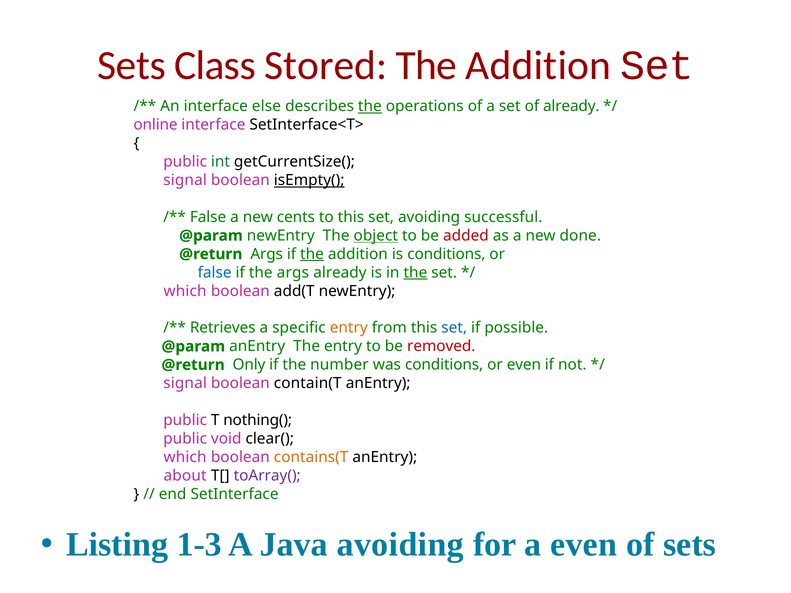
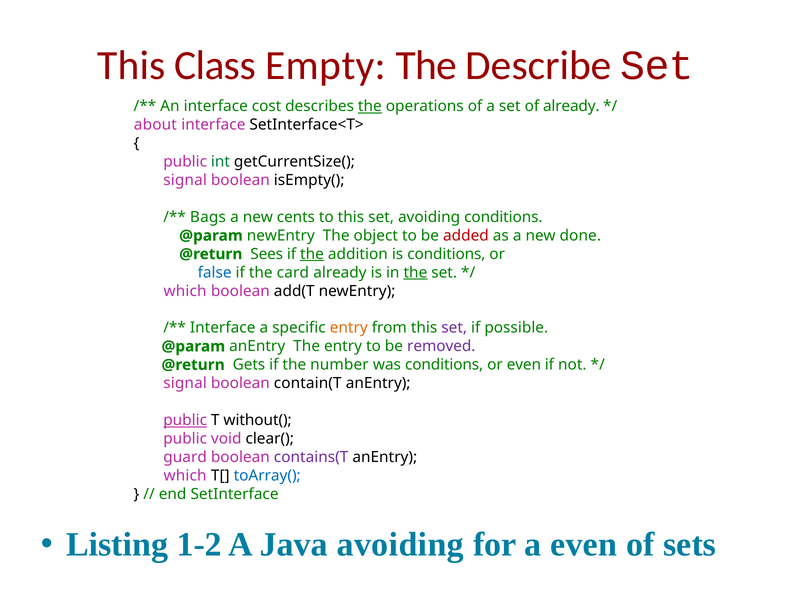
Sets: Sets -> This (131, 66)
Stored: Stored -> Empty (326, 66)
Addition: Addition -> Describe (538, 66)
else: else -> cost (267, 106)
online: online -> about (155, 125)
isEmpty( underline: present -> none (309, 180)
False: False -> Bags (208, 217)
avoiding successful: successful -> conditions (503, 217)
object underline: present -> none (376, 236)
@return Args: Args -> Sees (267, 254)
the args: args -> card (293, 273)
Retrieves: Retrieves -> Interface (223, 328)
set colour: blue -> purple (454, 328)
removed colour: red -> purple (441, 347)
Only: Only -> Gets (249, 365)
public underline: none -> present (185, 420)
nothing(: nothing( -> without( (258, 420)
which: which -> guard (185, 457)
contains(T colour: orange -> purple (311, 457)
about: about -> which (185, 476)
toArray( colour: purple -> blue (267, 476)
1-3: 1-3 -> 1-2 (199, 545)
